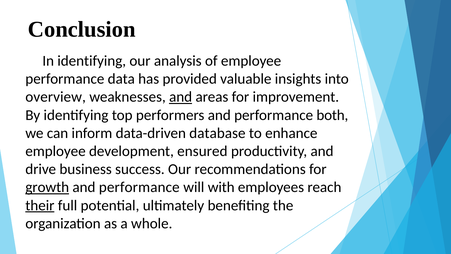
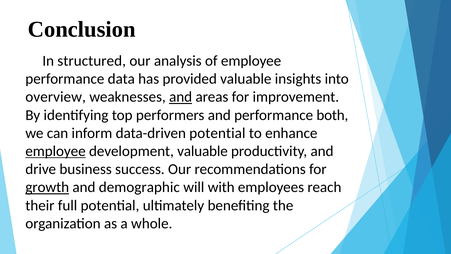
In identifying: identifying -> structured (92, 61)
data-driven database: database -> potential (217, 133)
employee underline: none -> present (56, 151)
development ensured: ensured -> valuable (202, 151)
performance: performance -> demographic (139, 187)
their underline: present -> none (40, 205)
